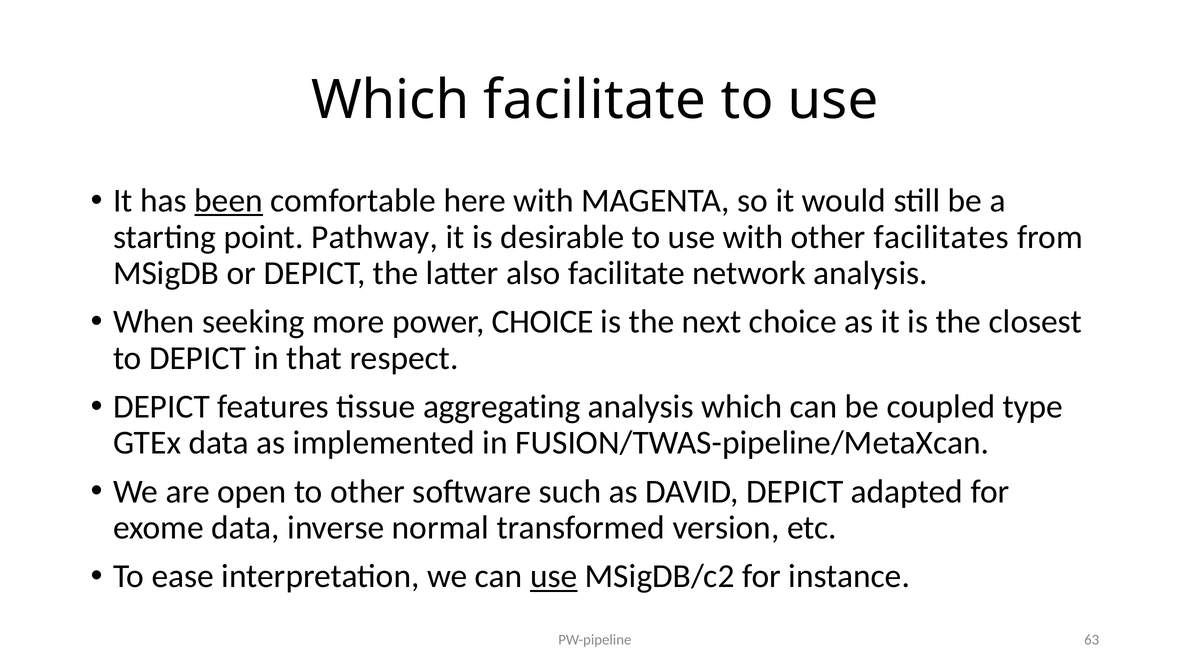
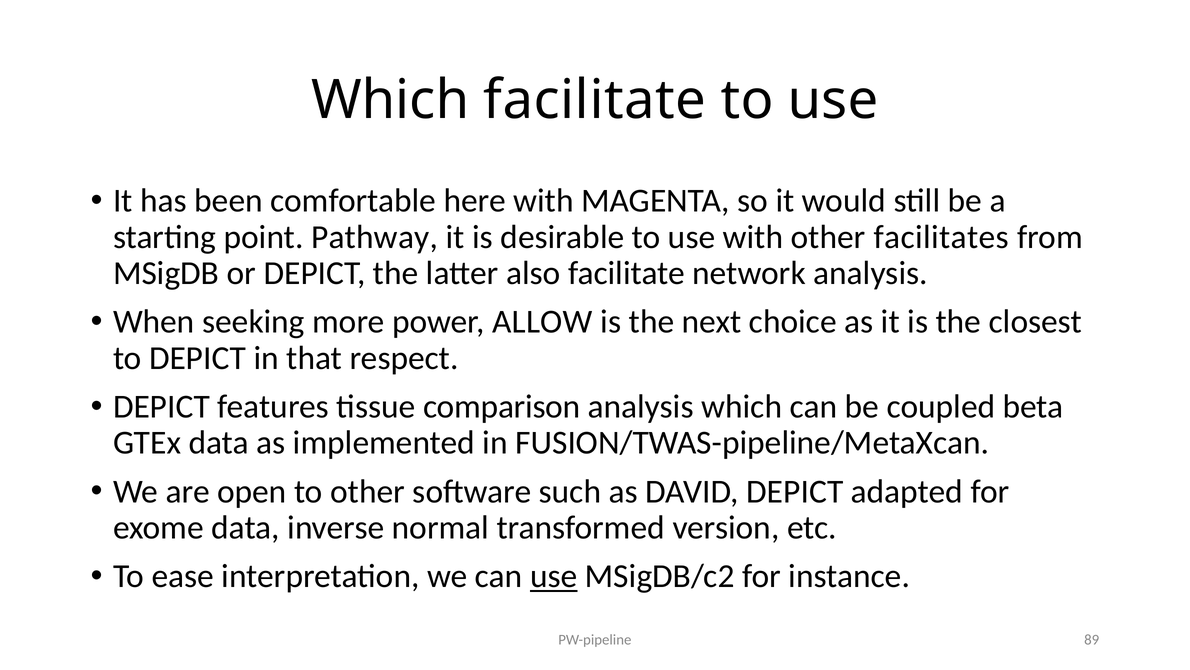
been underline: present -> none (229, 201)
power CHOICE: CHOICE -> ALLOW (542, 322)
aggregating: aggregating -> comparison (502, 406)
type: type -> beta (1033, 406)
63: 63 -> 89 (1092, 639)
